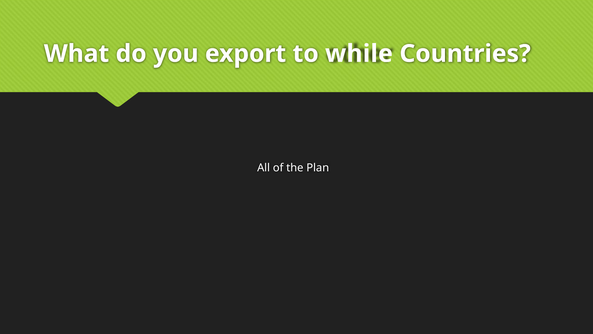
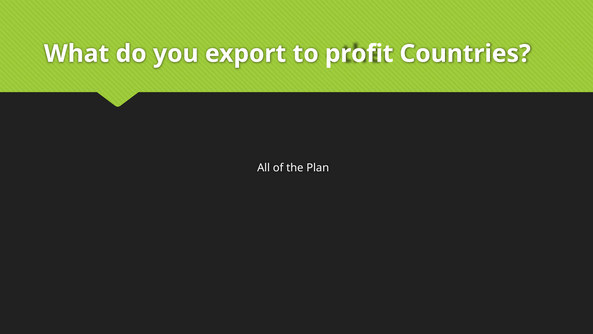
while: while -> profit (359, 54)
